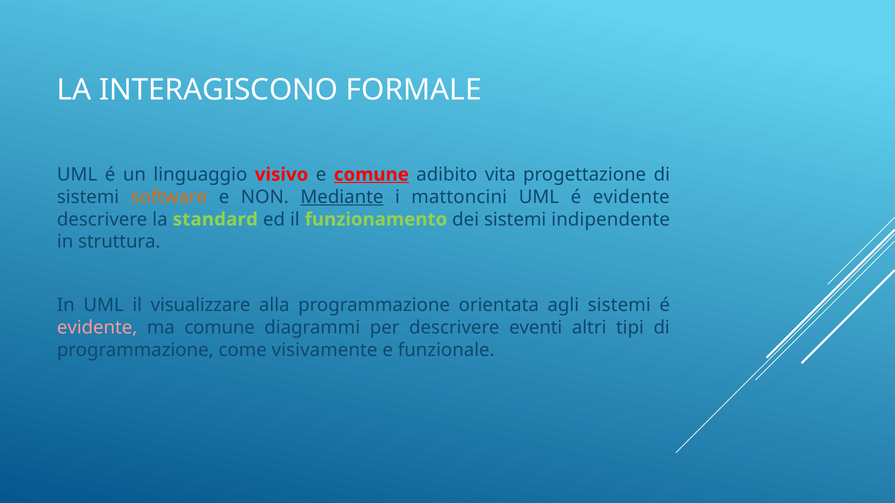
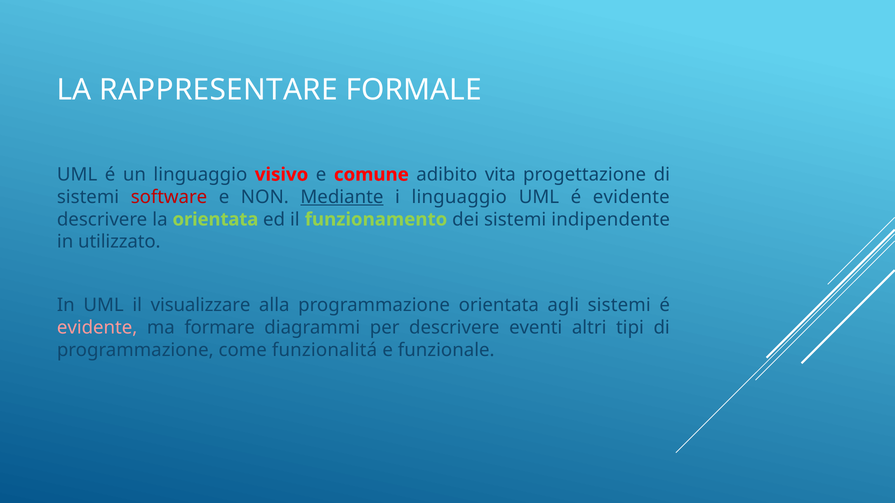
INTERAGISCONO: INTERAGISCONO -> RAPPRESENTARE (219, 90)
comune underline: present -> none (371, 175)
software colour: orange -> red (169, 197)
i mattoncini: mattoncini -> linguaggio (459, 197)
la standard: standard -> orientata (215, 220)
struttura: struttura -> utilizzato (119, 242)
ma comune: comune -> formare (220, 328)
visivamente: visivamente -> funzionalitá (325, 350)
